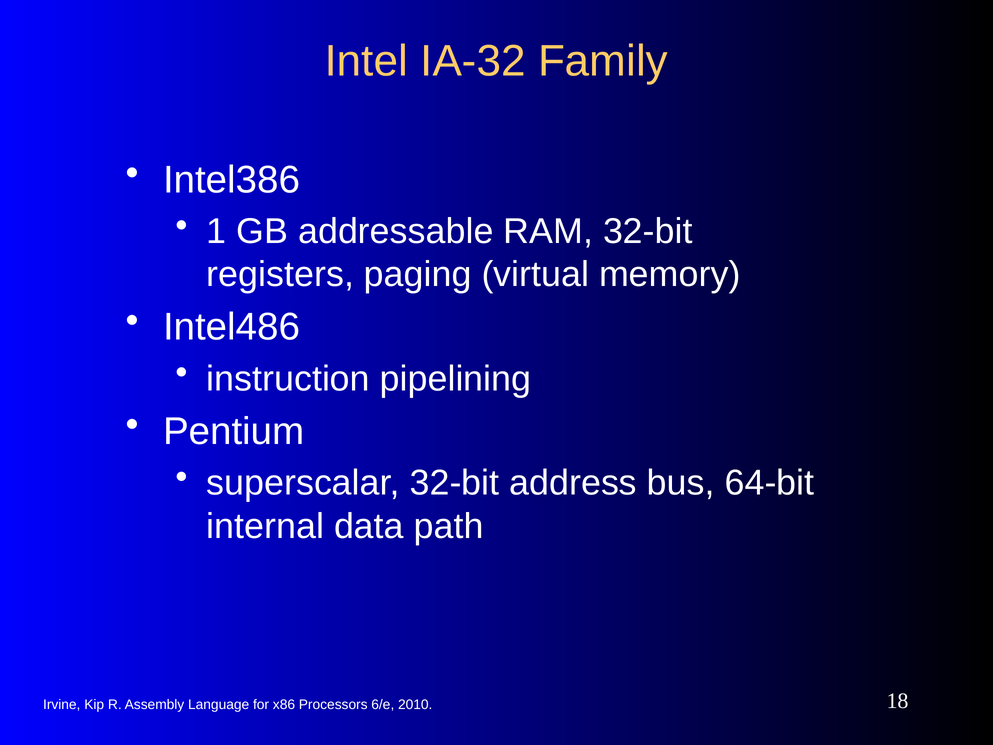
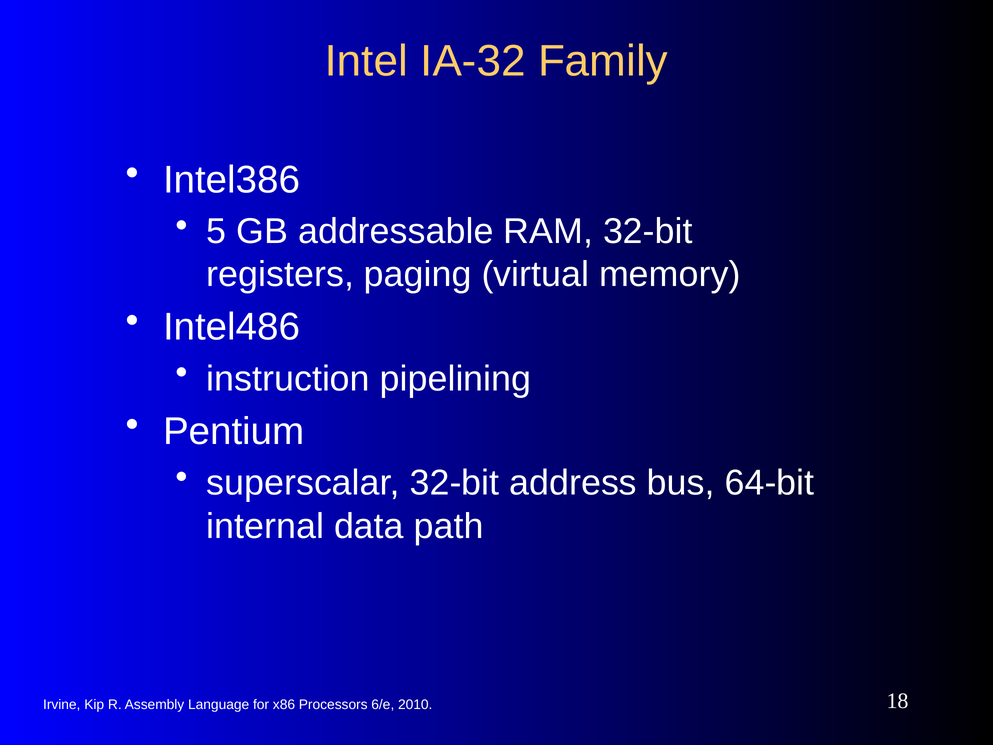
1: 1 -> 5 (216, 231)
